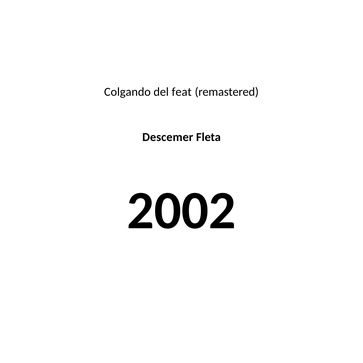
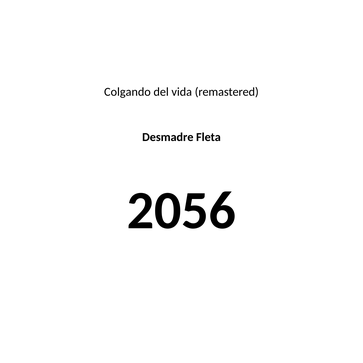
feat: feat -> vida (182, 92)
Descemer: Descemer -> Desmadre (168, 137)
2002: 2002 -> 2056 (181, 210)
